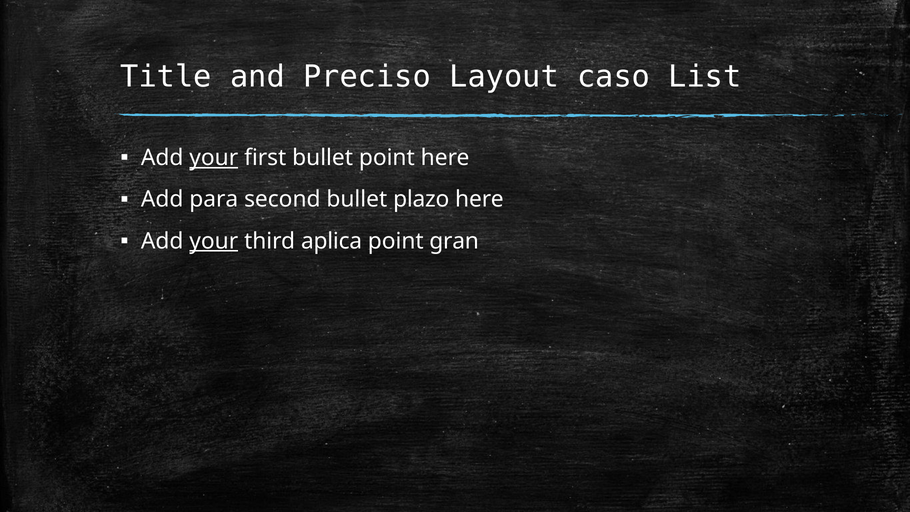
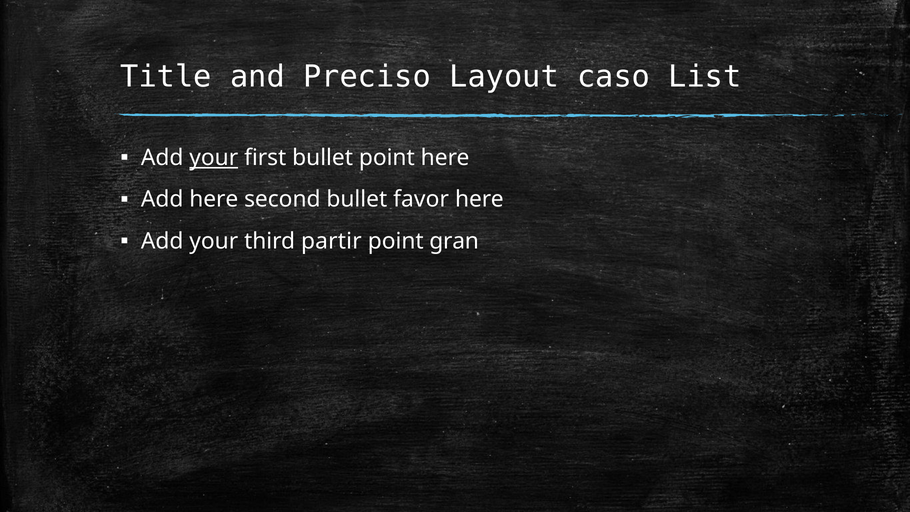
Add para: para -> here (214, 199)
plazo: plazo -> favor (421, 199)
your underline: present -> none (214, 241)
aplica: aplica -> partir (331, 241)
